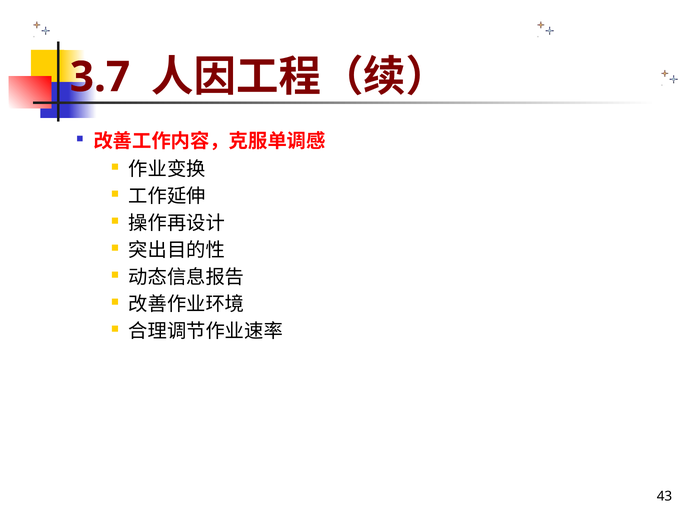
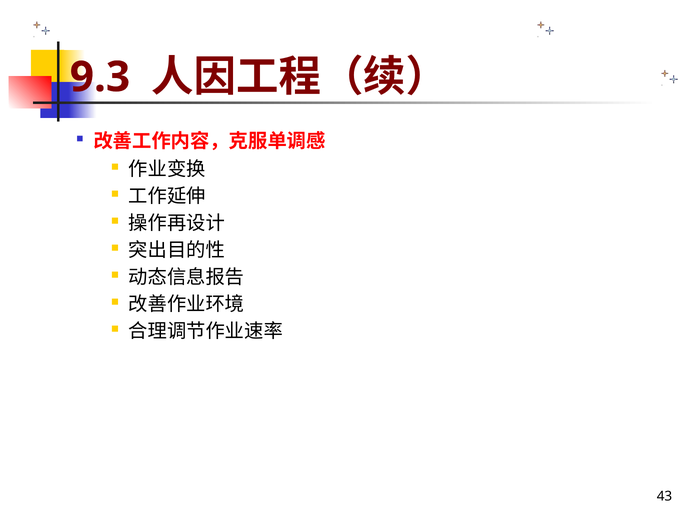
3.7: 3.7 -> 9.3 (100, 77)
